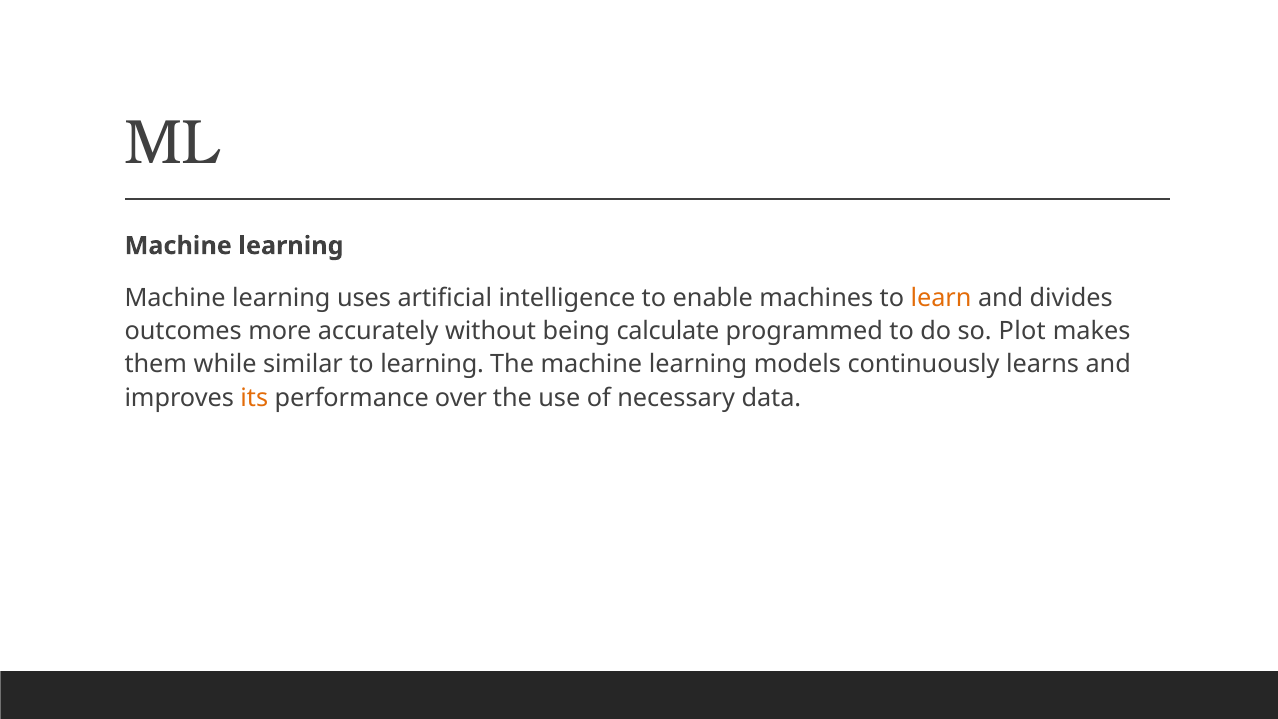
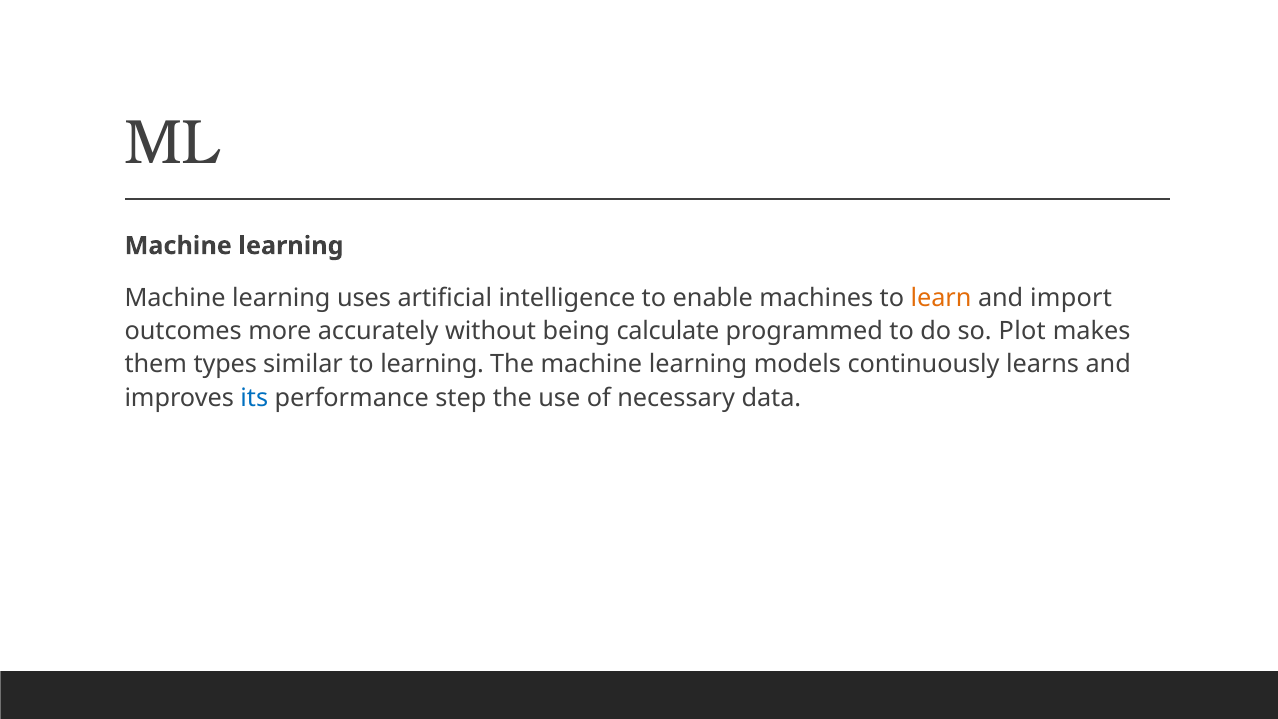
divides: divides -> import (1071, 298)
while: while -> types (225, 364)
its colour: orange -> blue (254, 398)
over: over -> step (461, 398)
